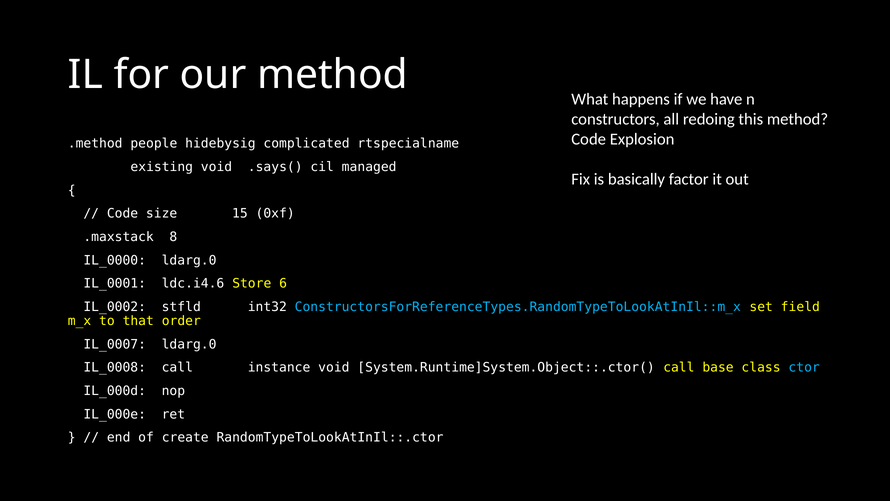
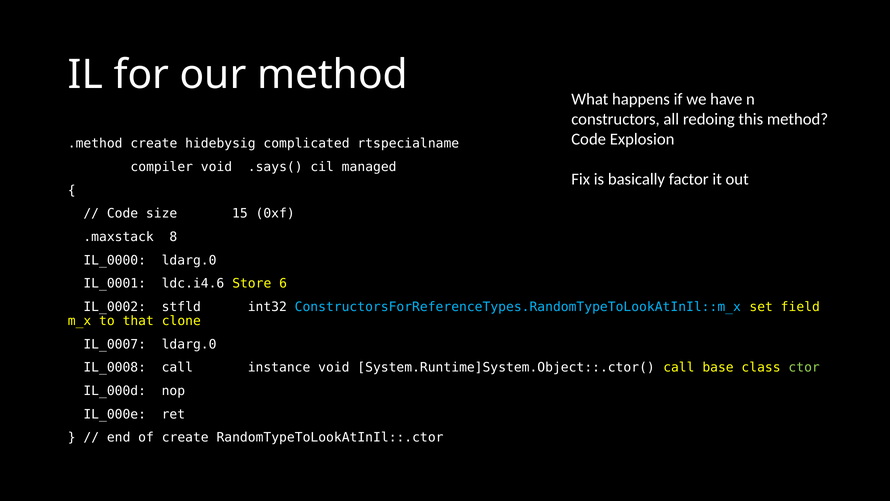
.method people: people -> create (154, 144)
existing: existing -> compiler (162, 167)
order: order -> clone (181, 321)
ctor colour: light blue -> light green (804, 367)
